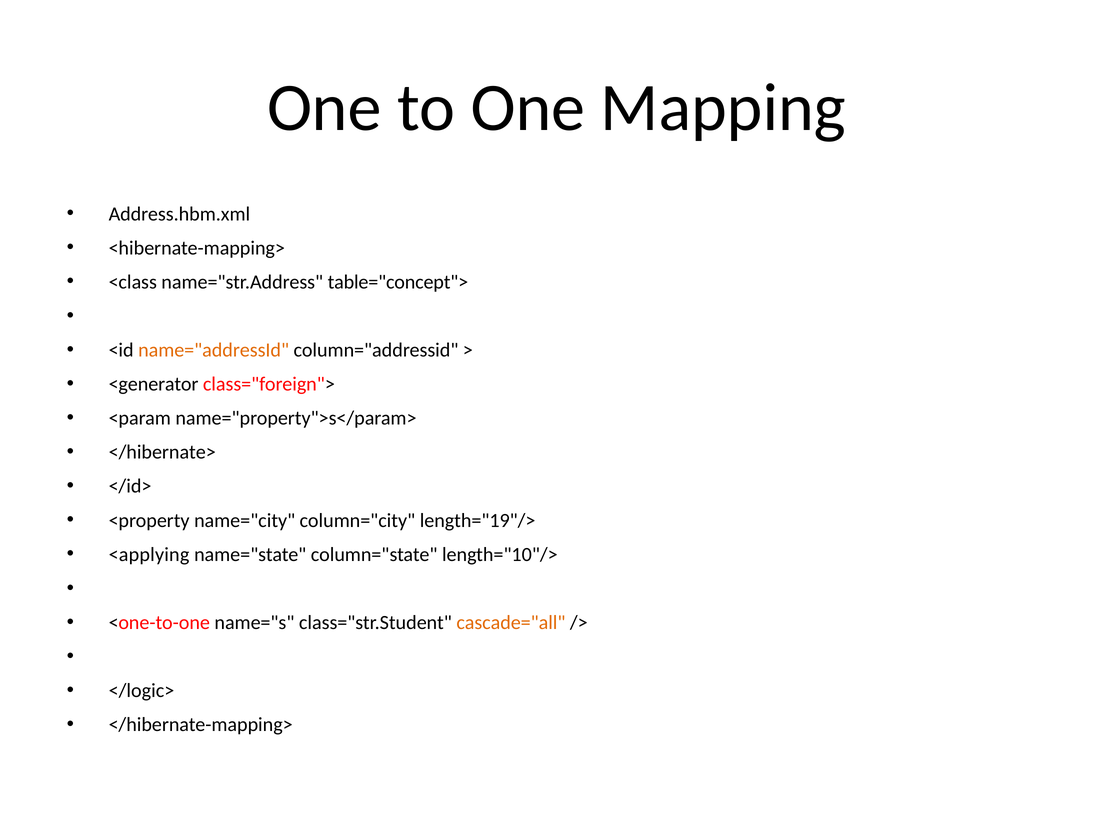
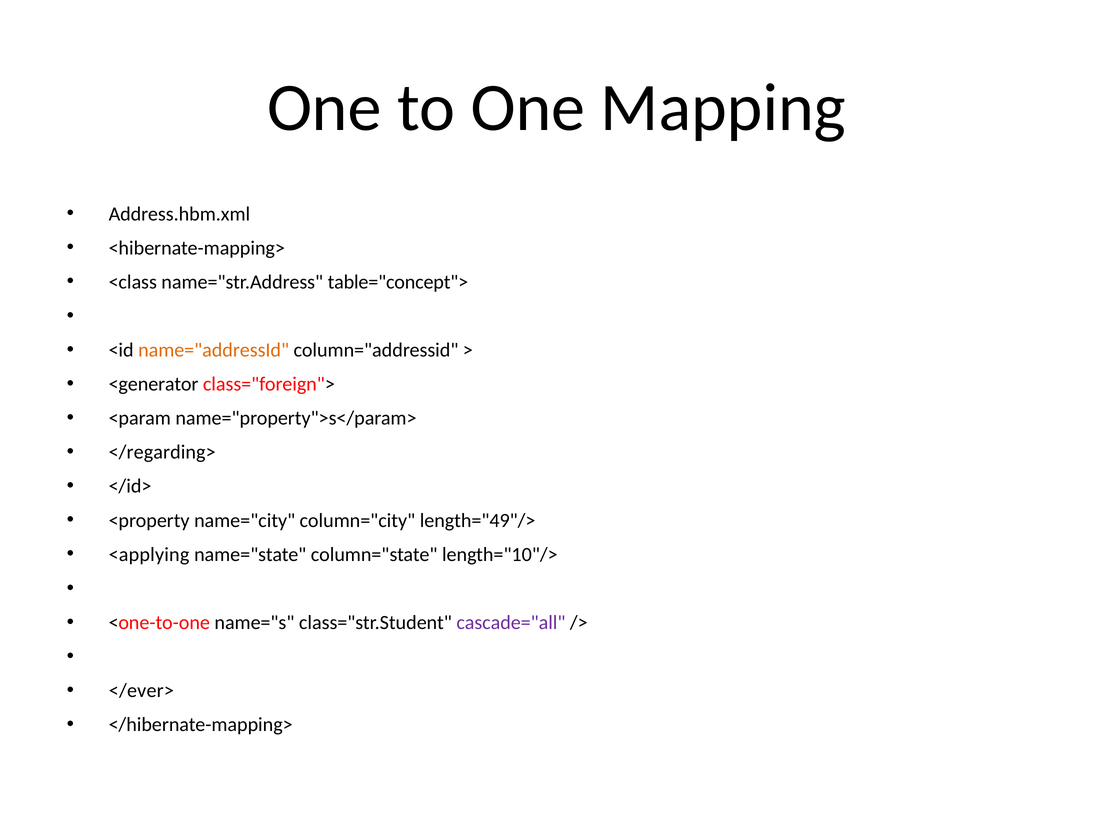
</hibernate>: </hibernate> -> </regarding> (162, 453)
length="19"/>: length="19"/> -> length="49"/> (478, 521)
cascade="all colour: orange -> purple (511, 623)
</logic>: </logic> -> </ever> (141, 691)
